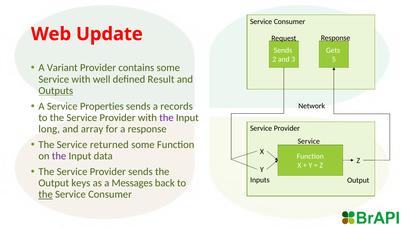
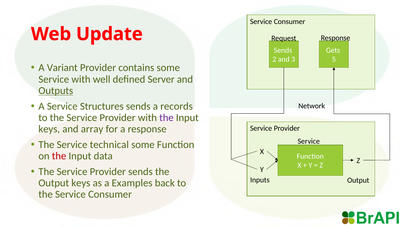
Result: Result -> Server (161, 79)
Properties: Properties -> Structures (102, 106)
long: long -> keys (49, 129)
returned: returned -> technical (109, 145)
the colour: purple -> red (59, 156)
Messages: Messages -> Examples (132, 183)
the underline: present -> none (46, 194)
